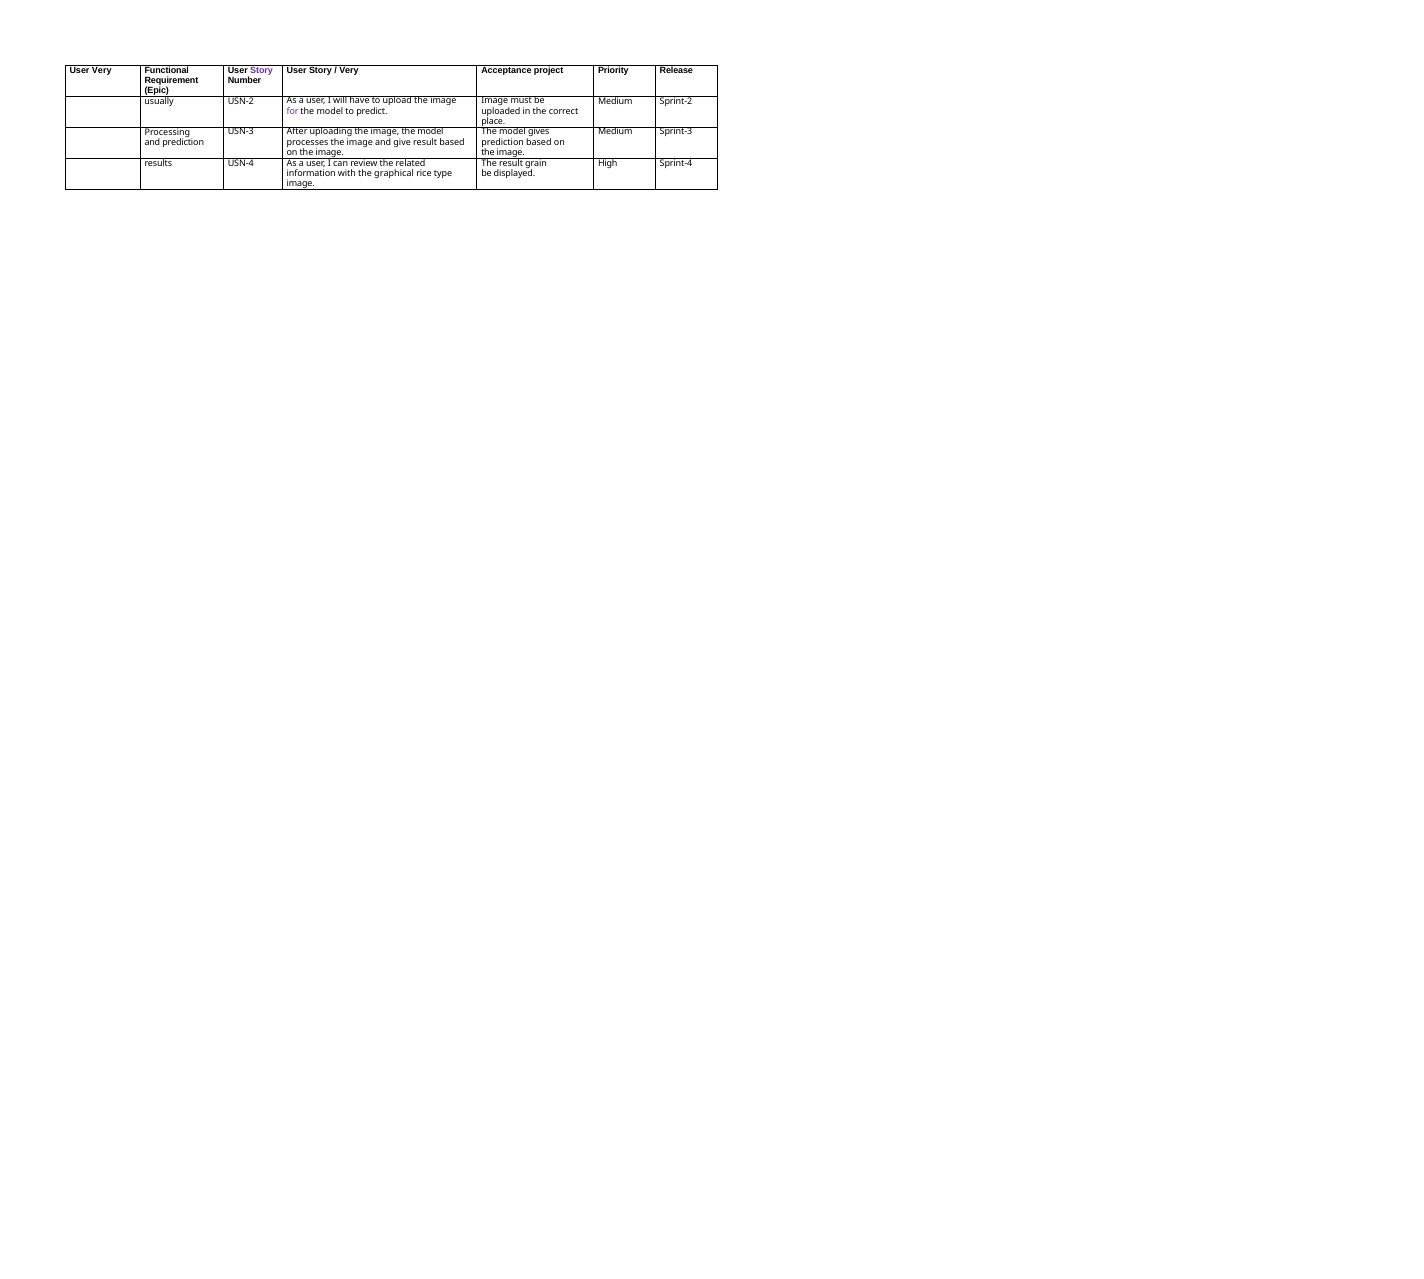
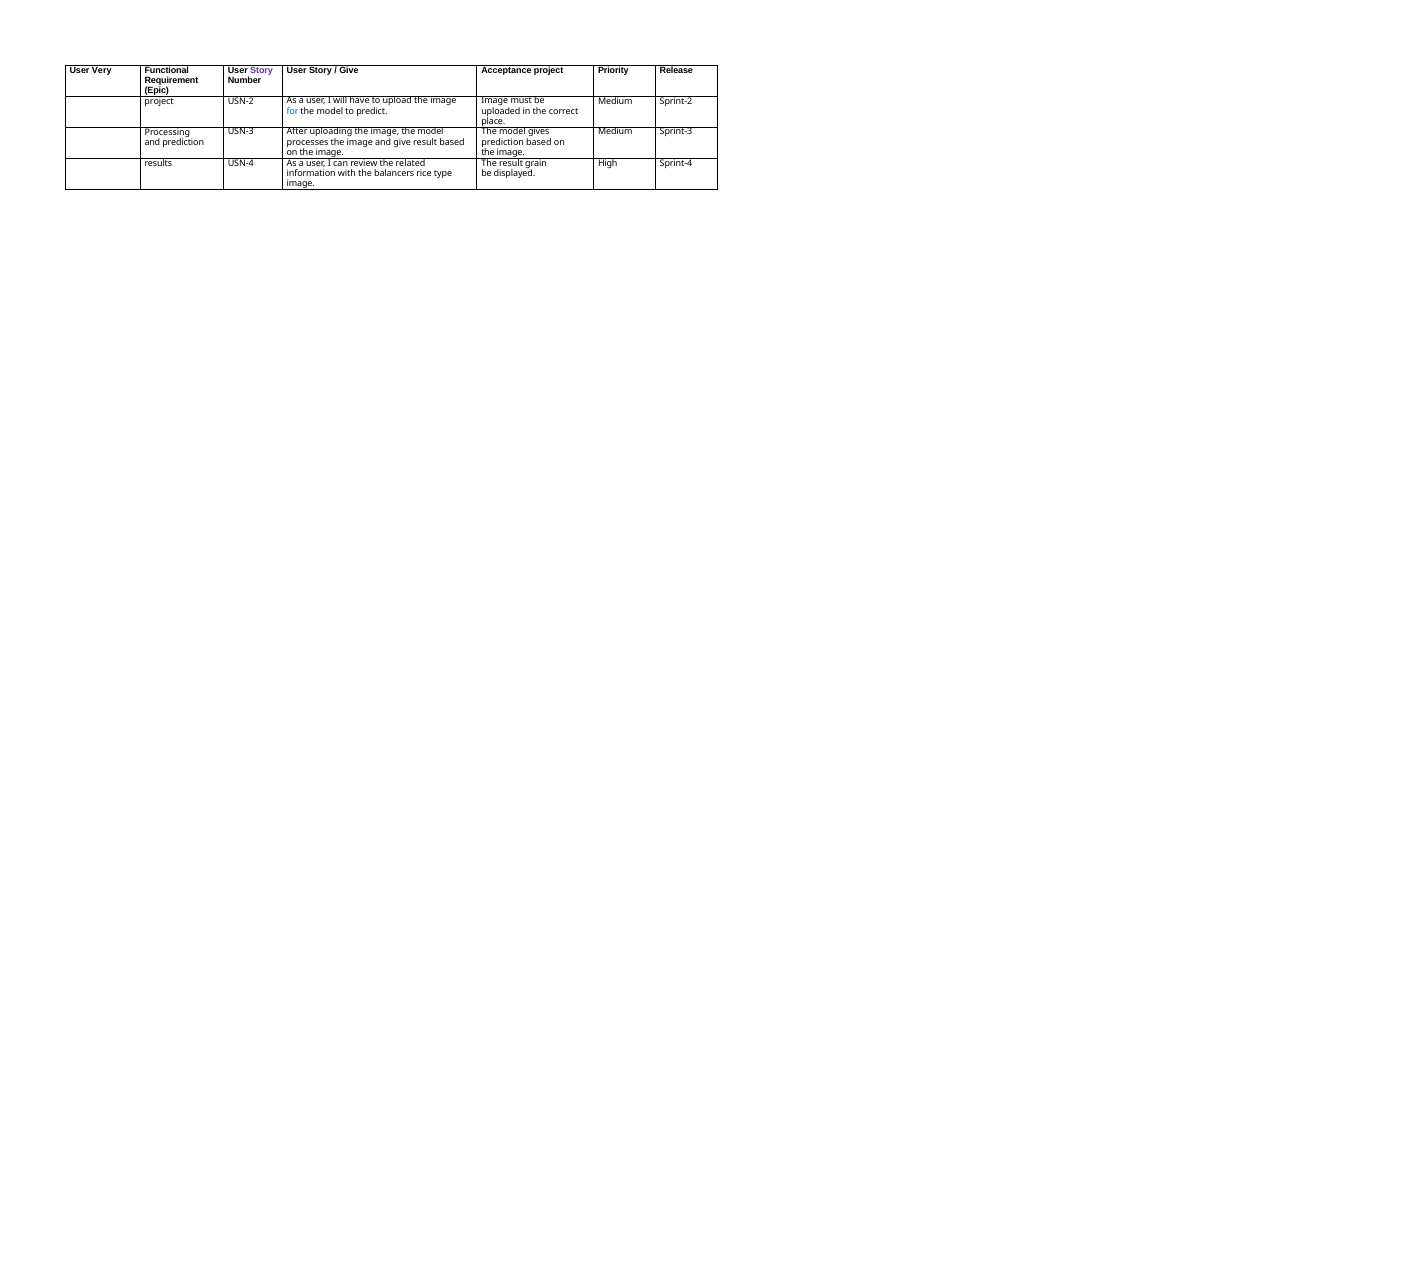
Very: Very -> Give (349, 70)
usually: usually -> project (159, 101)
for colour: purple -> blue (293, 111)
graphical: graphical -> balancers (394, 174)
